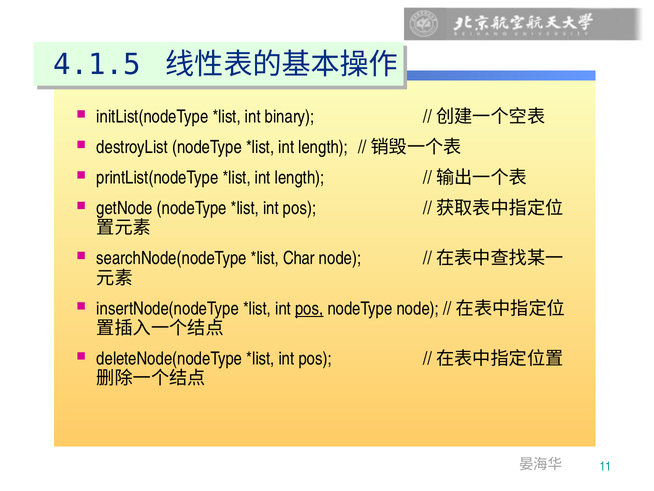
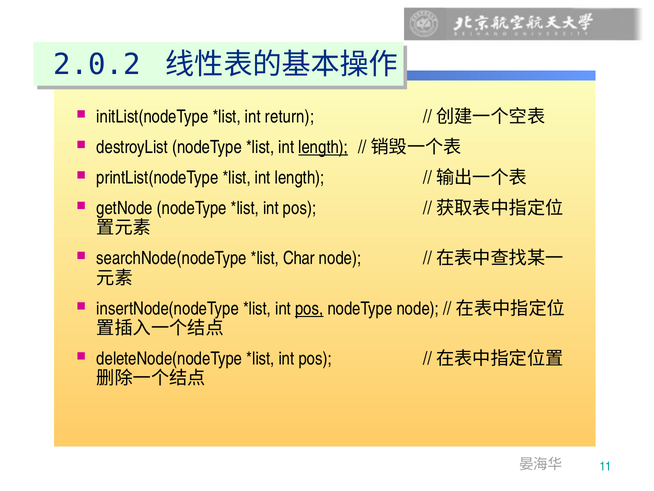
4.1.5: 4.1.5 -> 2.0.2 (97, 65)
binary: binary -> return (290, 117)
length underline: none -> present (323, 147)
